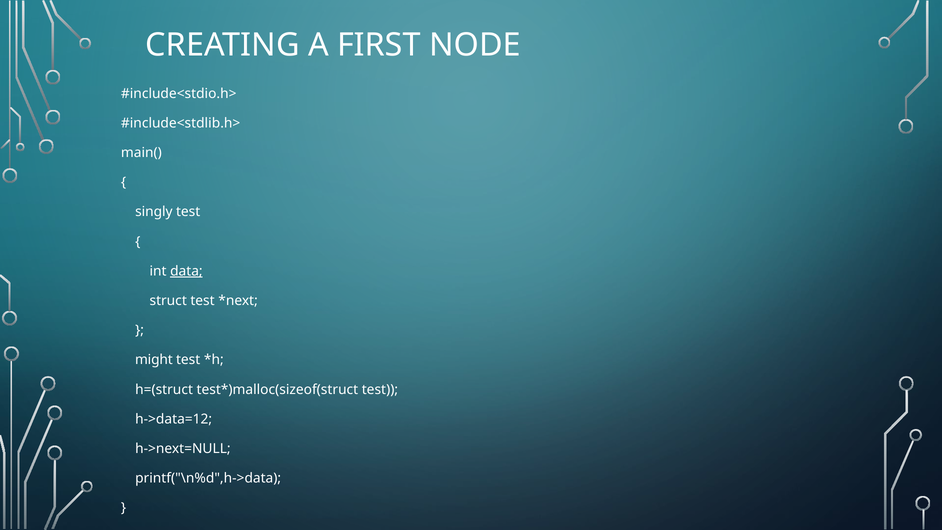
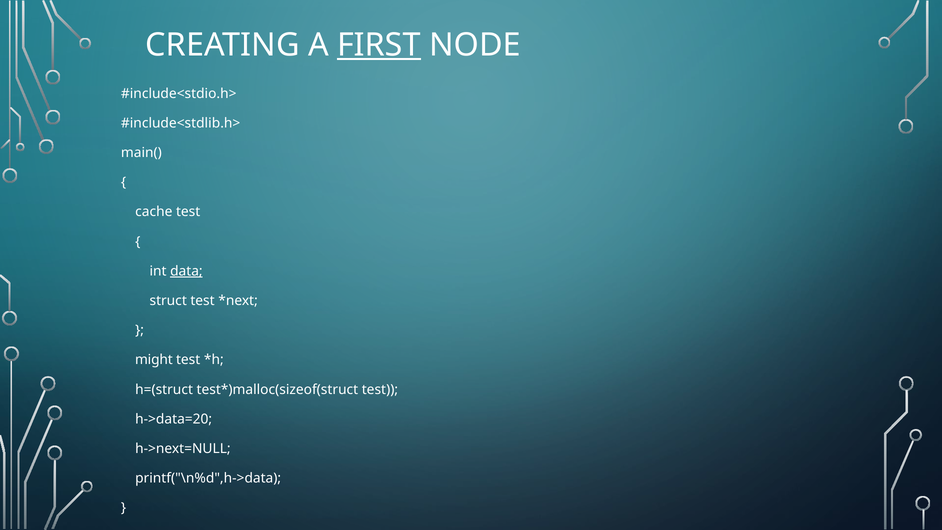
FIRST underline: none -> present (379, 45)
singly: singly -> cache (154, 212)
h->data=12: h->data=12 -> h->data=20 (174, 419)
